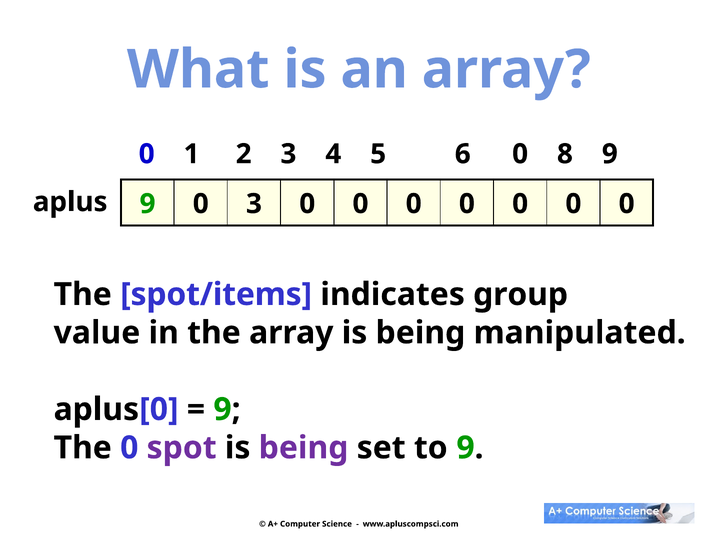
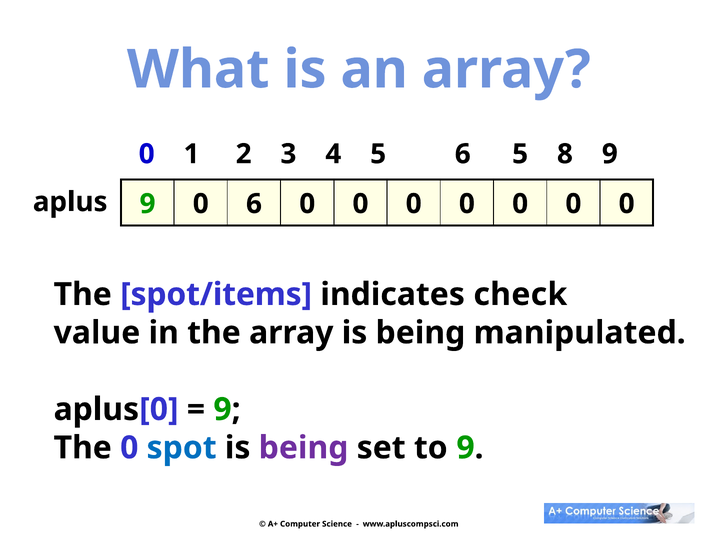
6 0: 0 -> 5 (520, 154)
0 3: 3 -> 6 (254, 204)
group: group -> check (520, 294)
spot colour: purple -> blue (182, 447)
